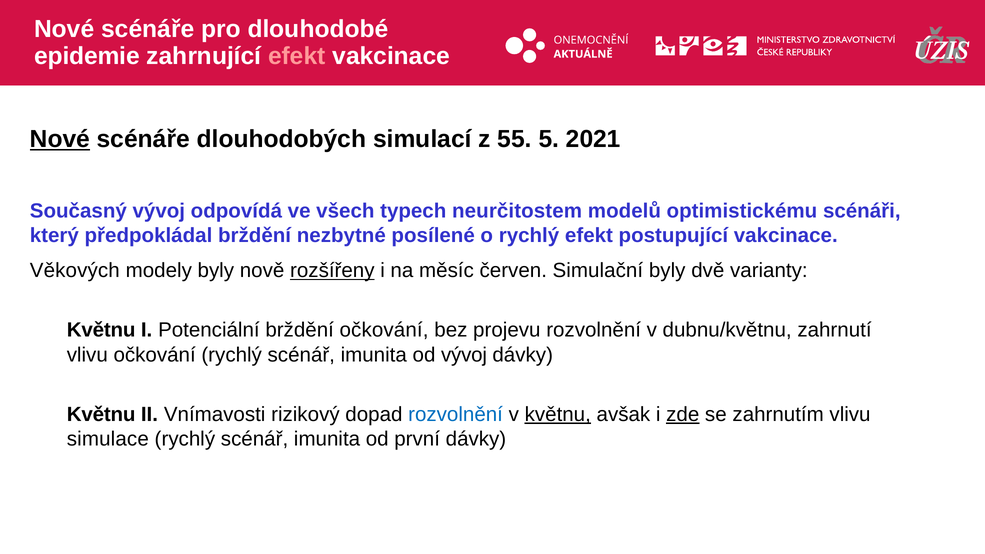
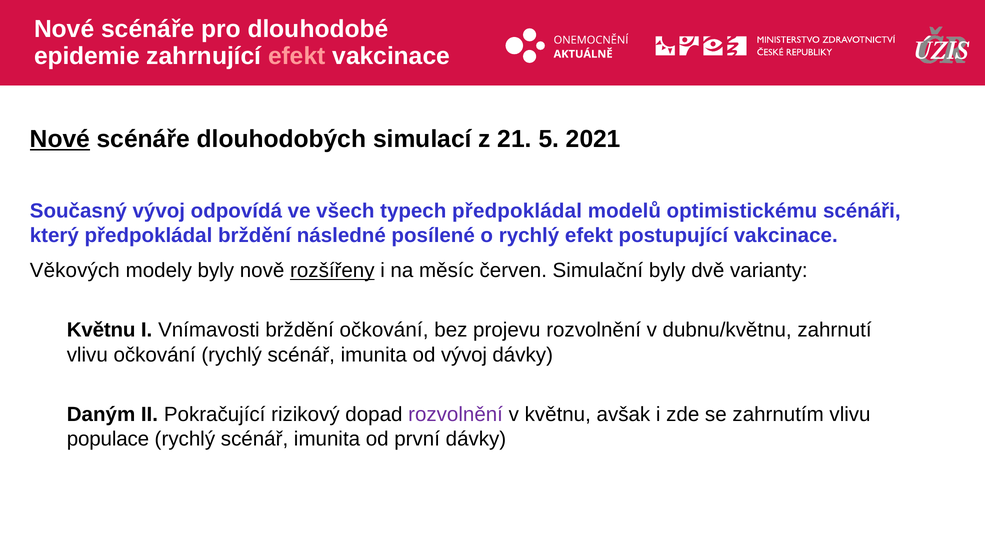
55: 55 -> 21 (515, 139)
typech neurčitostem: neurčitostem -> předpokládal (517, 211)
nezbytné: nezbytné -> následné (341, 236)
Potenciální: Potenciální -> Vnímavosti (209, 330)
Květnu: Květnu -> Daným (101, 414)
Vnímavosti: Vnímavosti -> Pokračující (215, 414)
rozvolnění colour: blue -> purple (456, 414)
květnu underline: present -> none (558, 414)
zde underline: present -> none (683, 414)
simulace: simulace -> populace (108, 439)
